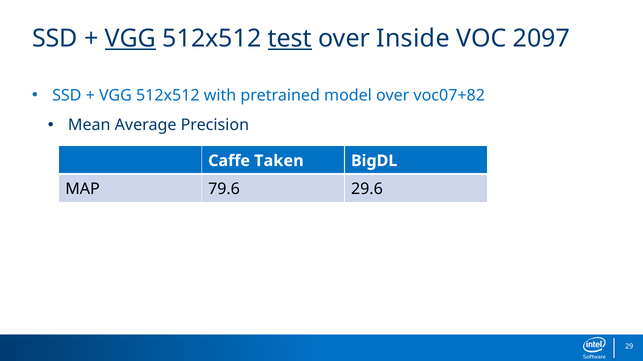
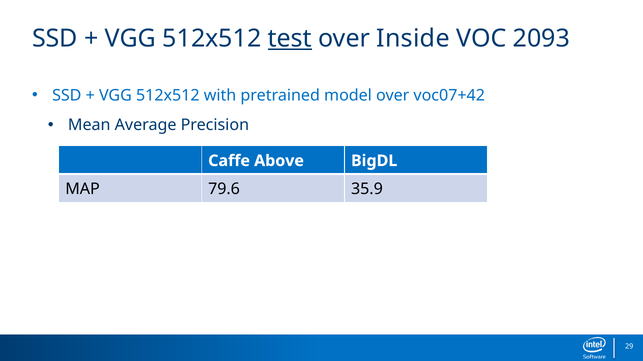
VGG underline: present -> none (131, 38)
2097: 2097 -> 2093 (541, 38)
voc07+82: voc07+82 -> voc07+42 (449, 95)
Taken: Taken -> Above (279, 161)
29.6: 29.6 -> 35.9 (367, 189)
